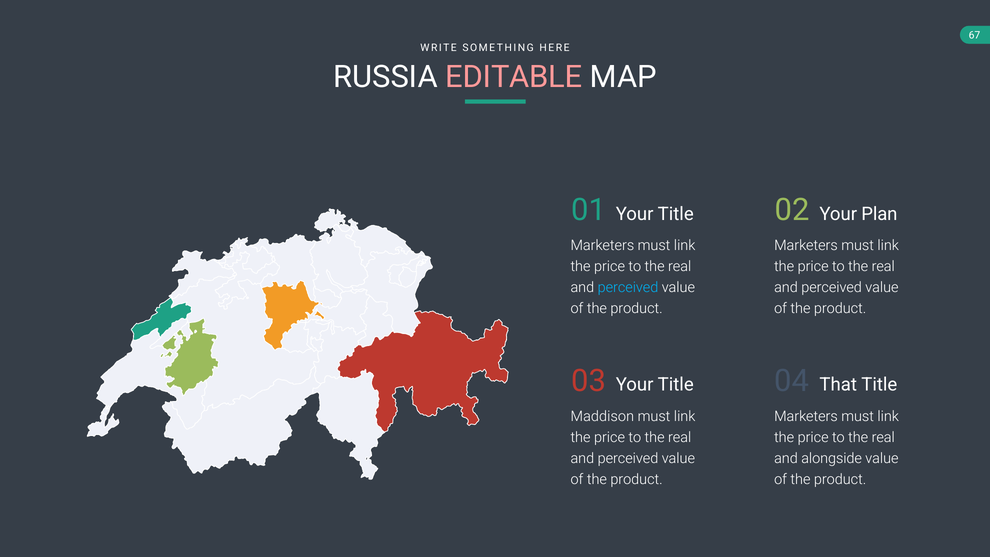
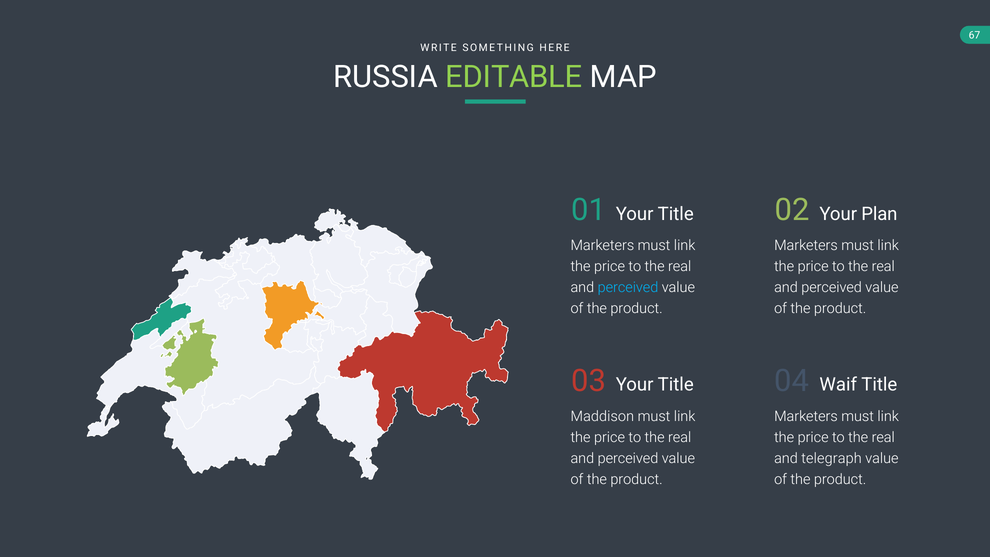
EDITABLE colour: pink -> light green (514, 77)
That: That -> Waif (838, 385)
alongside: alongside -> telegraph (832, 458)
